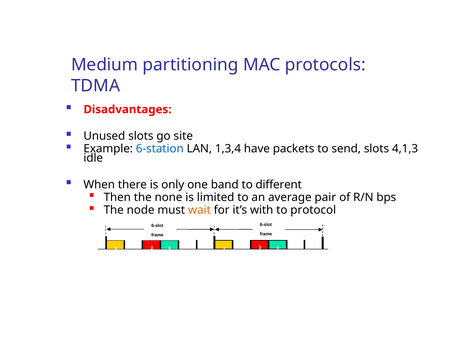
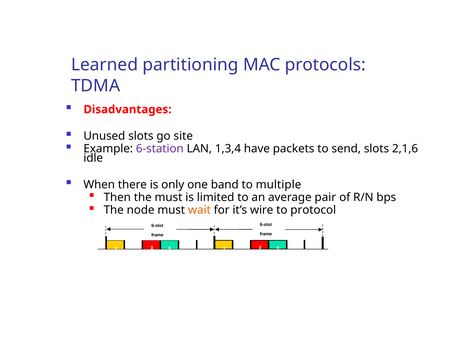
Medium: Medium -> Learned (105, 65)
6-station colour: blue -> purple (160, 149)
4,1,3: 4,1,3 -> 2,1,6 (405, 149)
different: different -> multiple (279, 185)
the none: none -> must (168, 198)
with: with -> wire (262, 210)
